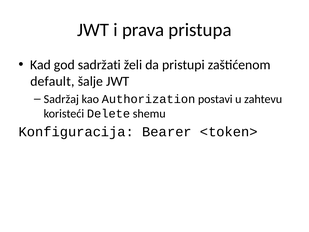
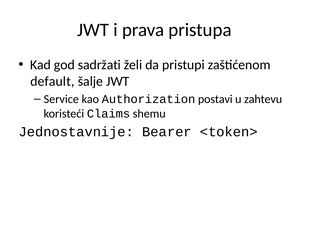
Sadržaj: Sadržaj -> Service (61, 99)
Delete: Delete -> Claims (109, 113)
Konfiguracija: Konfiguracija -> Jednostavnije (76, 132)
